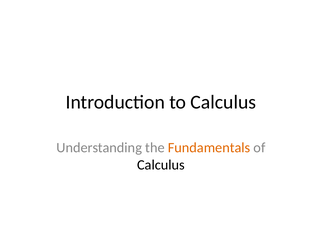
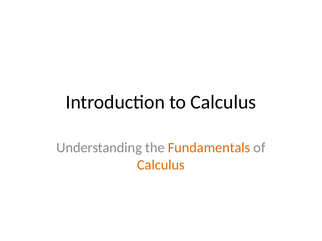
Calculus colour: black -> orange (161, 165)
